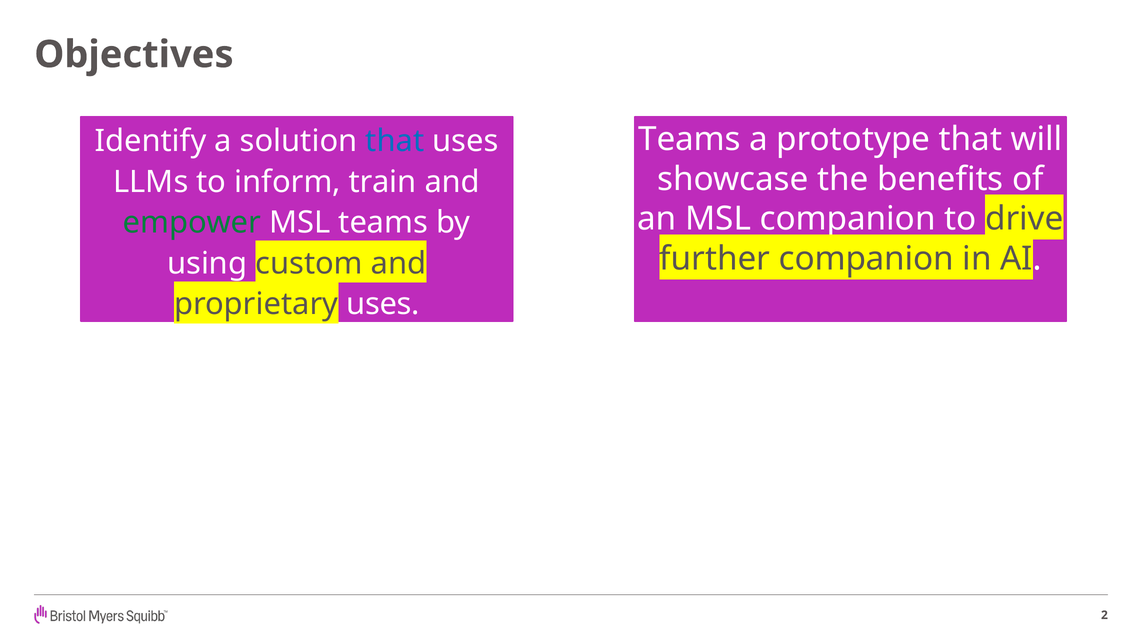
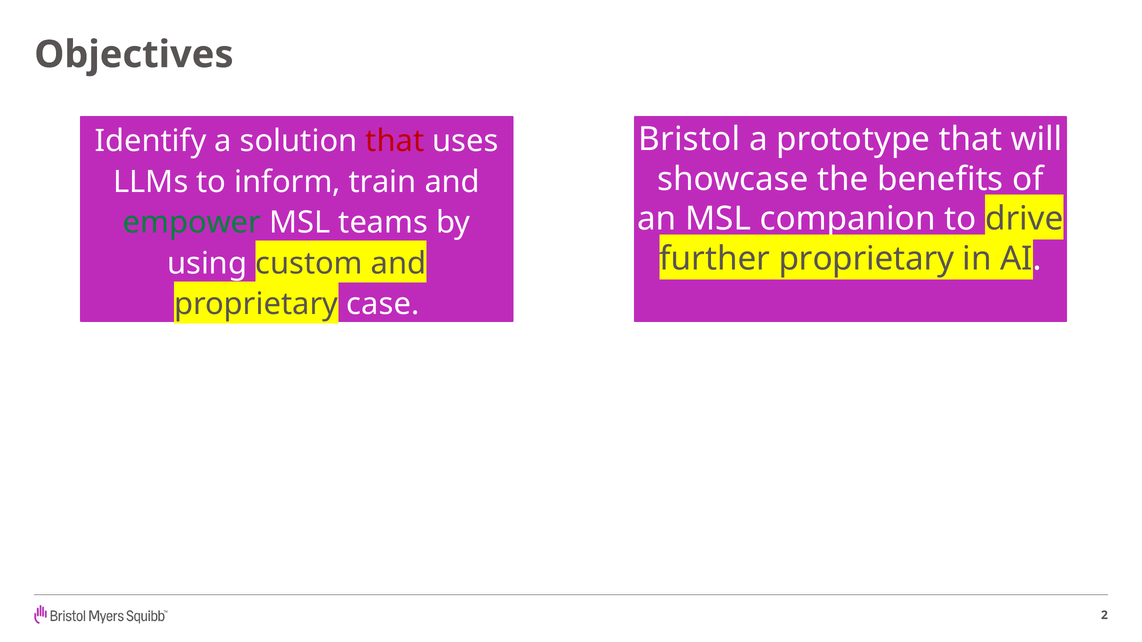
Teams: Teams -> Bristol (689, 139)
that colour: blue -> red (395, 141)
further companion: companion -> proprietary (866, 259)
proprietary uses: uses -> case (383, 304)
